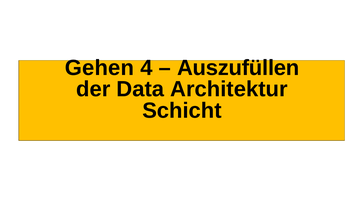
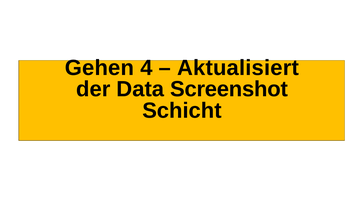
Auszufüllen: Auszufüllen -> Aktualisiert (238, 68)
Architektur: Architektur -> Screenshot (229, 89)
